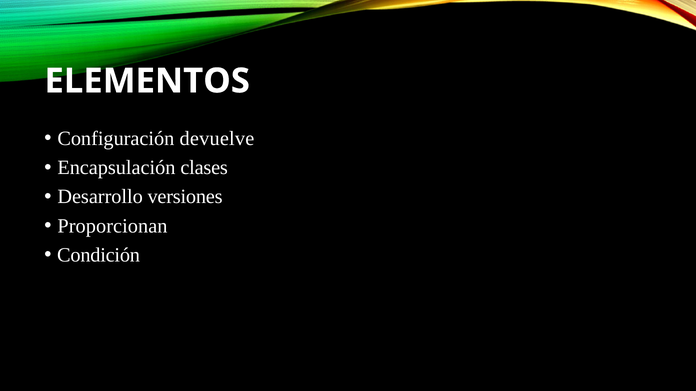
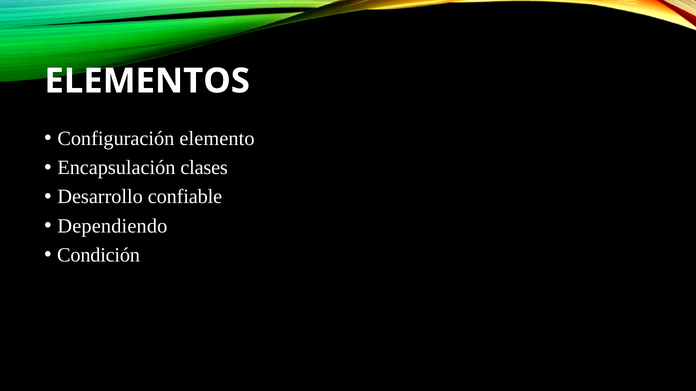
devuelve: devuelve -> elemento (217, 139)
versiones: versiones -> confiable (185, 197)
Proporcionan: Proporcionan -> Dependiendo (112, 226)
